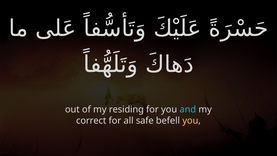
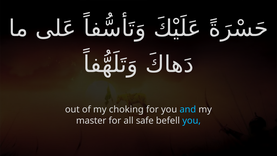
residing: residing -> choking (126, 109)
correct: correct -> master (91, 120)
you colour: yellow -> light blue (192, 120)
